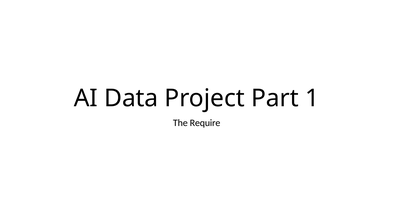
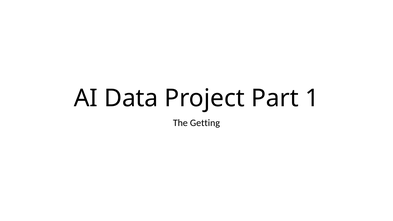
Require: Require -> Getting (205, 123)
